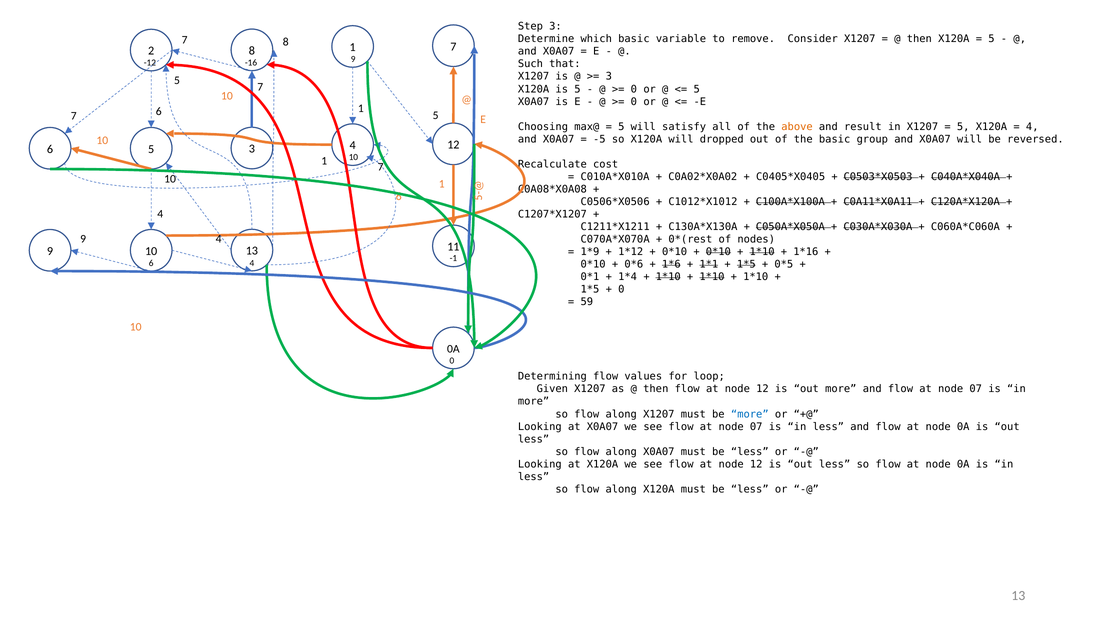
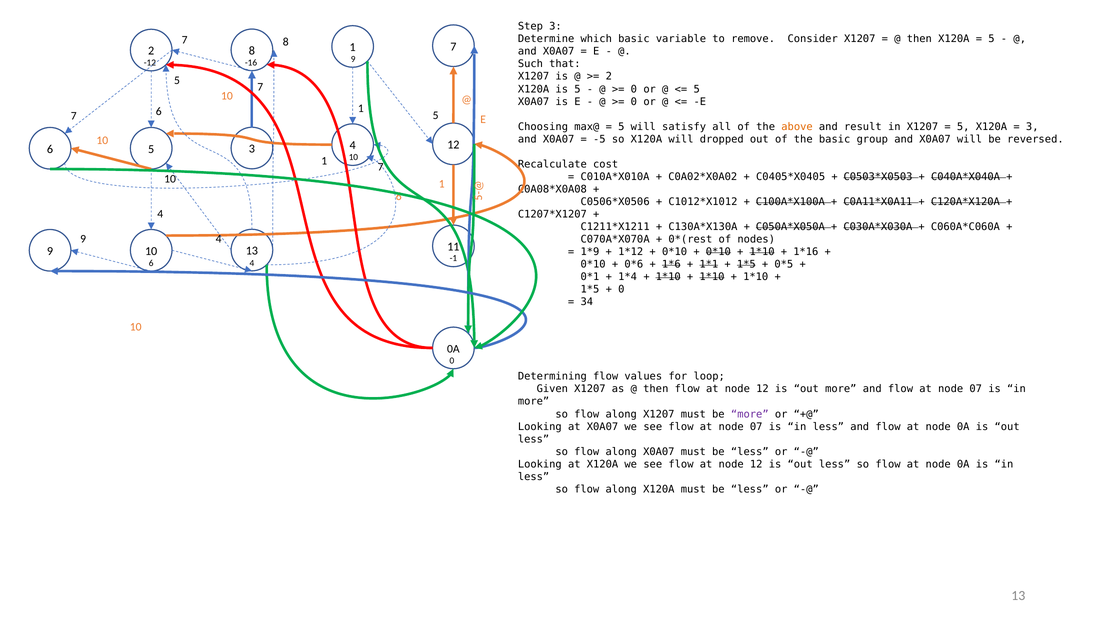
3: 3 -> 2 (609, 77)
4: 4 -> 3 (1032, 127)
59: 59 -> 34 (587, 302)
more colour: blue -> purple (750, 414)
